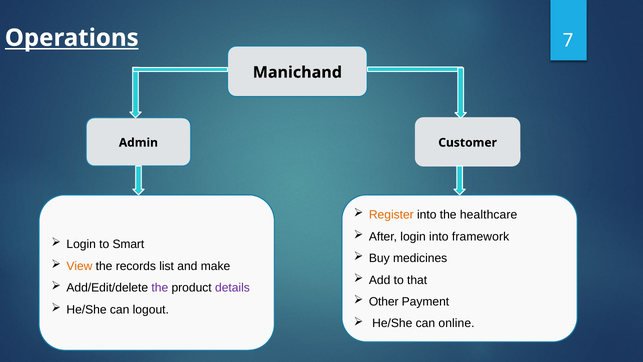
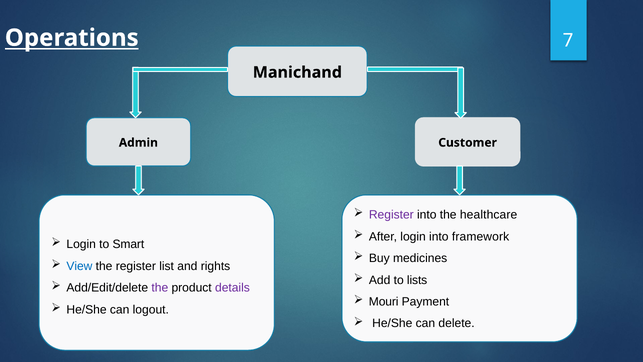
Register colour: orange -> purple (391, 215)
View colour: orange -> blue (79, 266)
the records: records -> register (136, 266)
make: make -> rights (216, 266)
that: that -> lists (417, 280)
Other: Other -> Mouri (384, 302)
online: online -> delete (457, 323)
